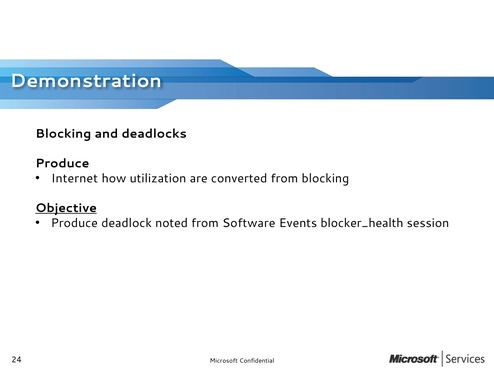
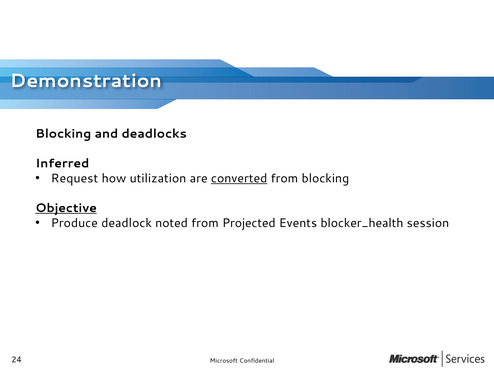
Produce: Produce -> Inferred (62, 163)
Internet: Internet -> Request (75, 178)
converted underline: none -> present (239, 178)
Software: Software -> Projected (249, 223)
